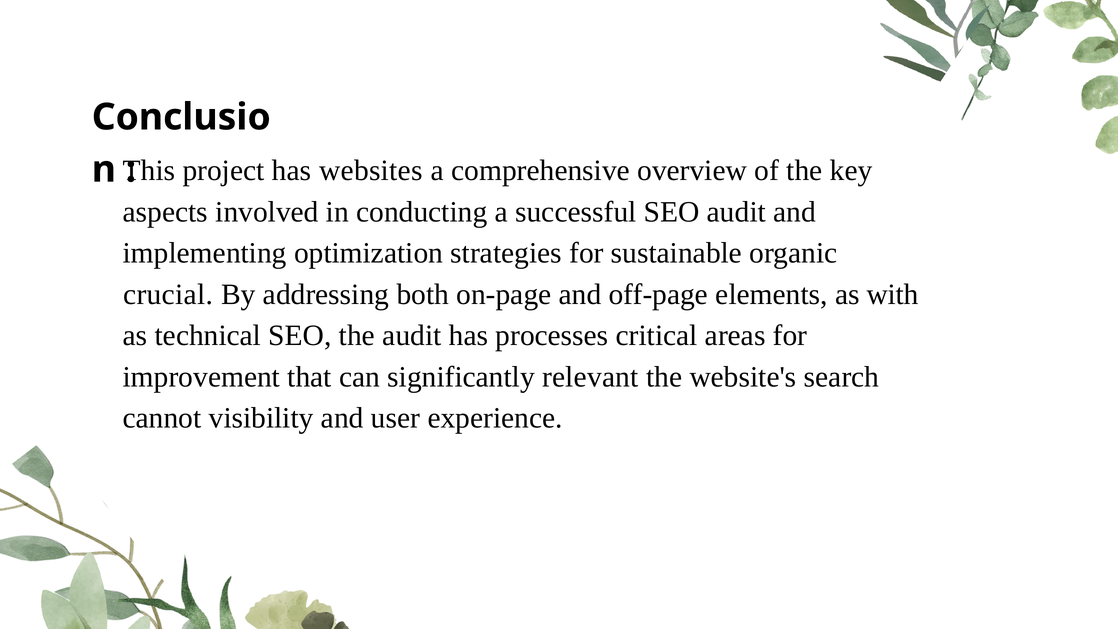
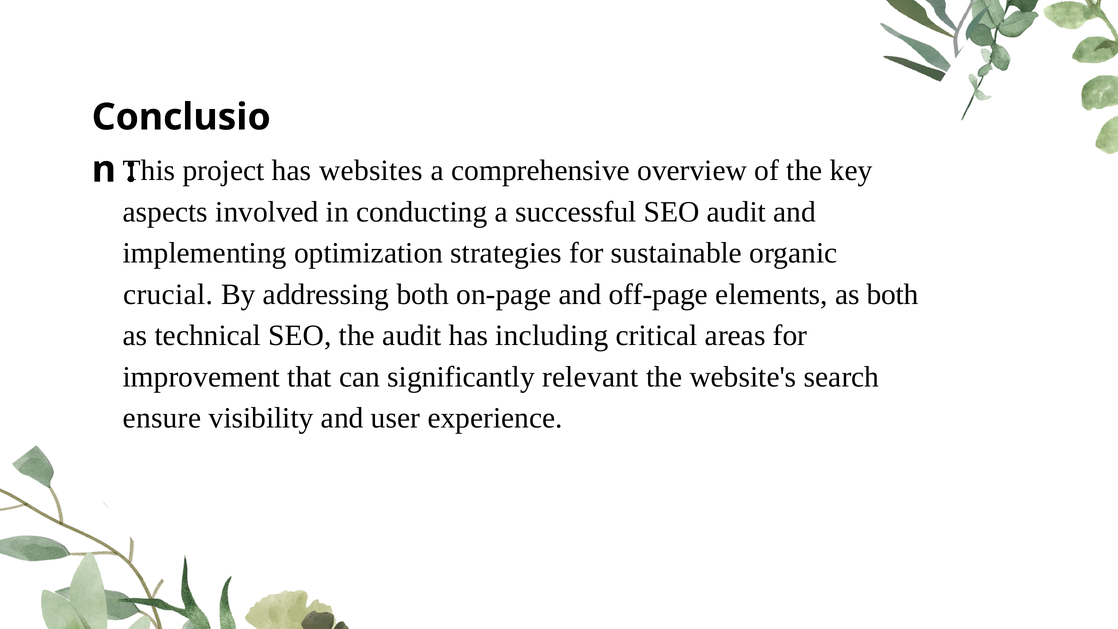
as with: with -> both (893, 294)
processes: processes -> including (552, 336)
cannot: cannot -> ensure (162, 418)
